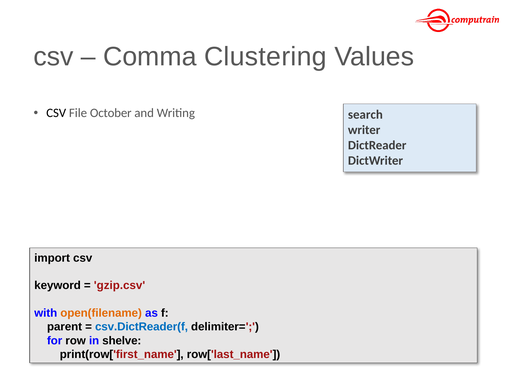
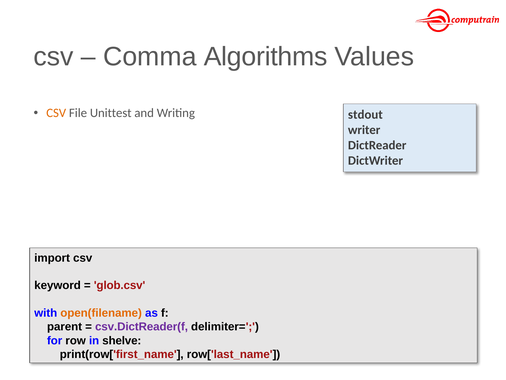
Clustering: Clustering -> Algorithms (266, 57)
CSV colour: black -> orange (56, 113)
October: October -> Unittest (111, 113)
search: search -> stdout (365, 115)
gzip.csv: gzip.csv -> glob.csv (120, 285)
csv.DictReader(f colour: blue -> purple (142, 326)
